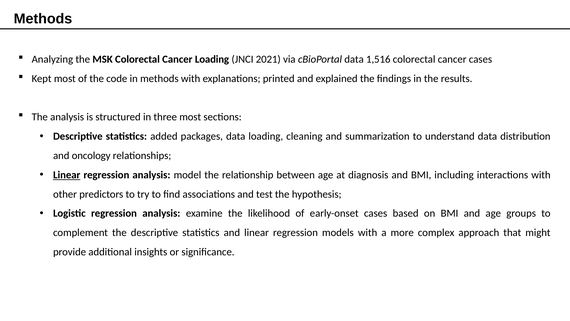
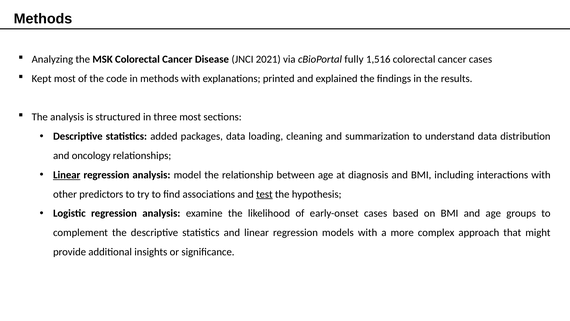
Cancer Loading: Loading -> Disease (212, 59)
cBioPortal data: data -> fully (354, 59)
test underline: none -> present (264, 194)
